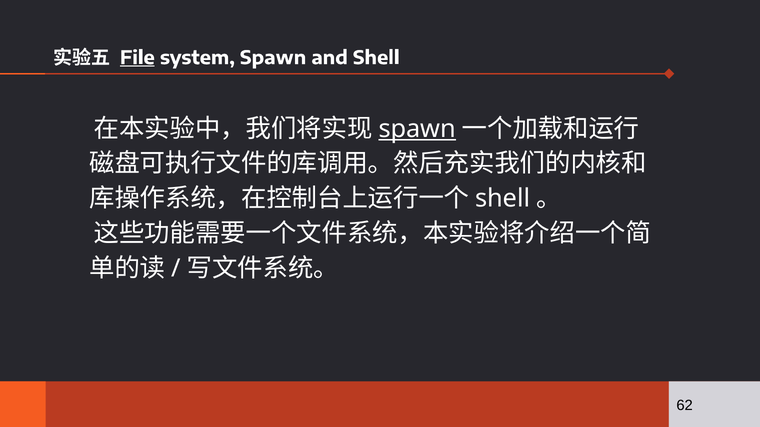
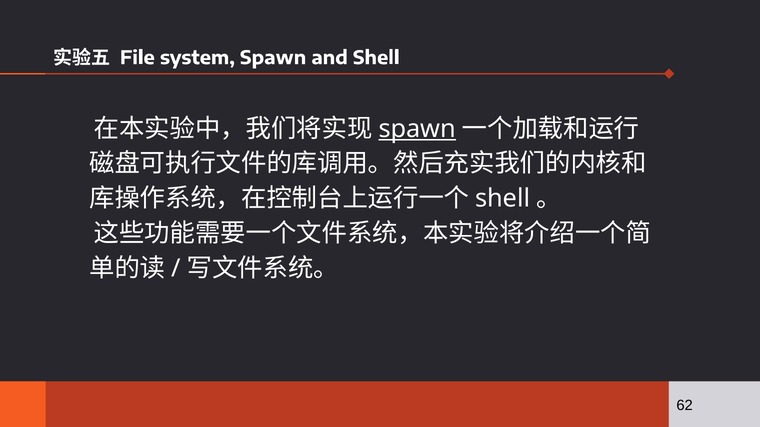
File underline: present -> none (137, 58)
